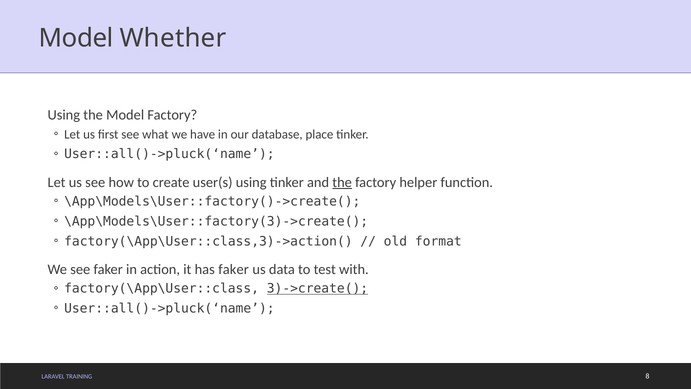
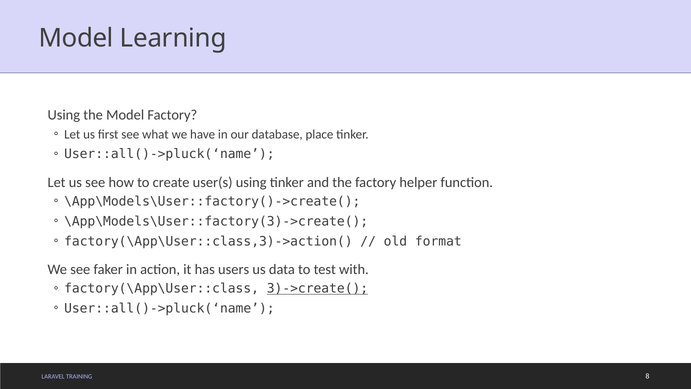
Whether: Whether -> Learning (173, 38)
the underline: present -> none (342, 182)
has faker: faker -> users (234, 269)
